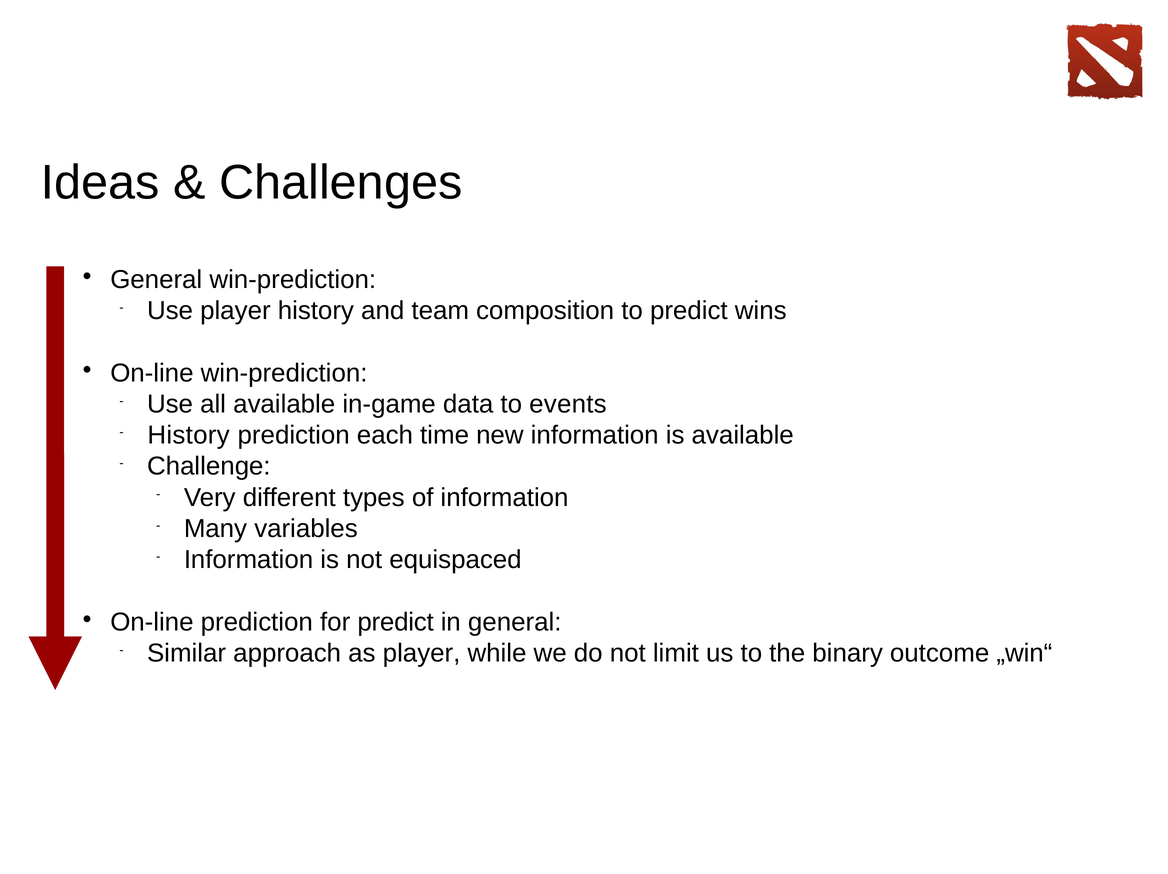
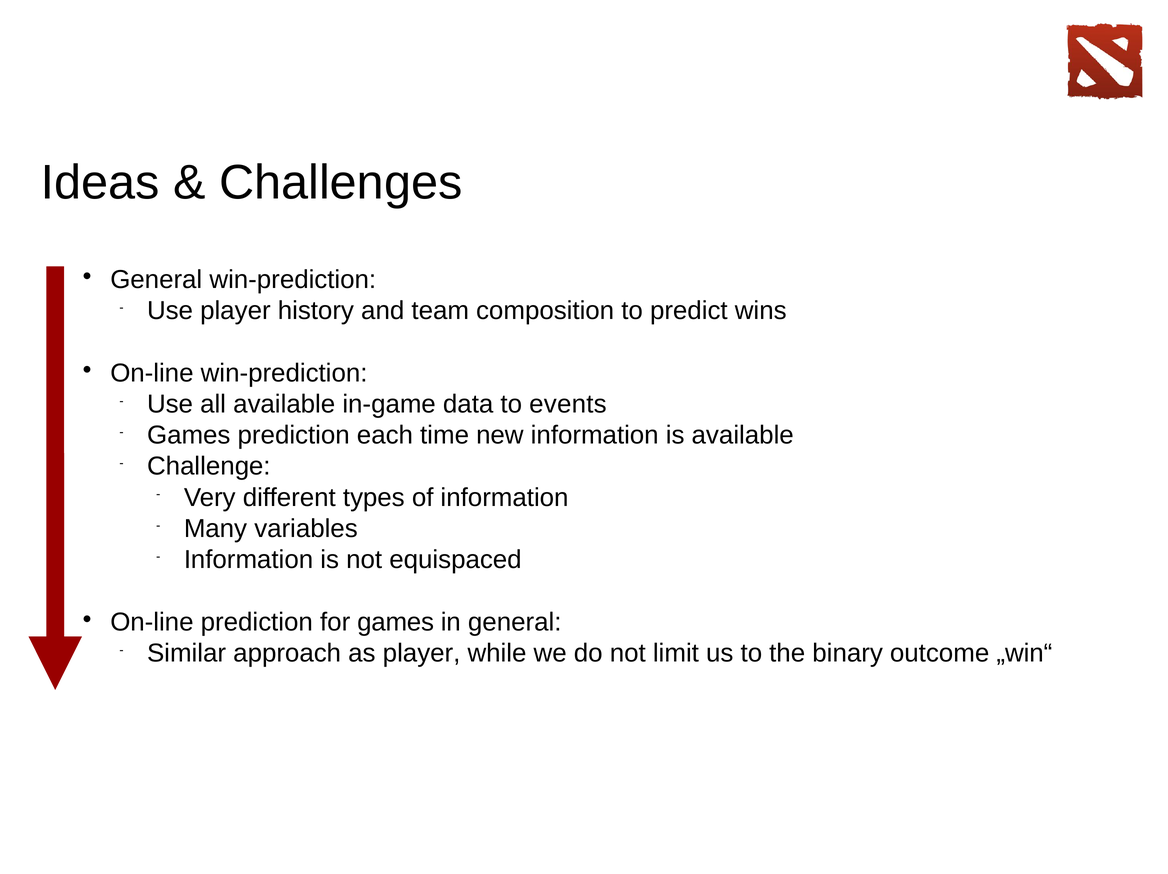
History: History -> Games (189, 435)
for predict: predict -> games (396, 622)
